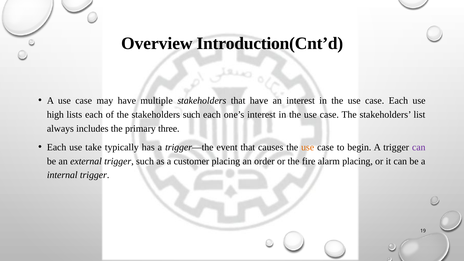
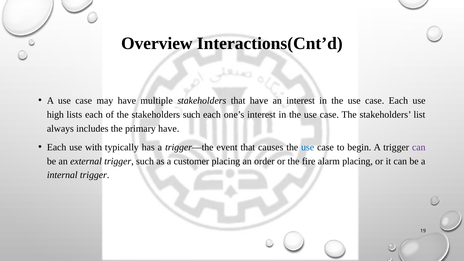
Introduction(Cnt’d: Introduction(Cnt’d -> Interactions(Cnt’d (270, 43)
primary three: three -> have (169, 128)
take: take -> with (94, 147)
use colour: orange -> blue (308, 147)
